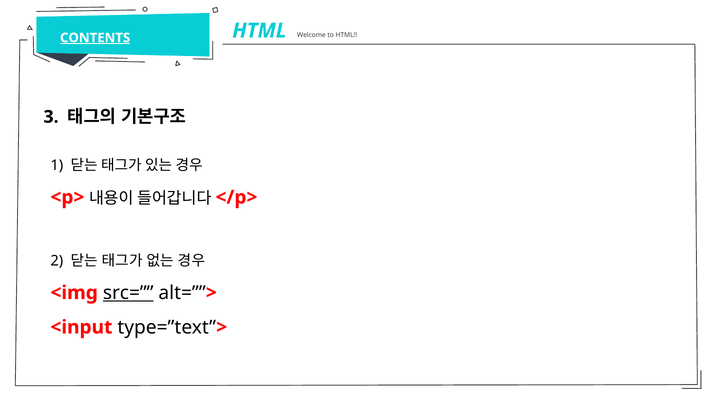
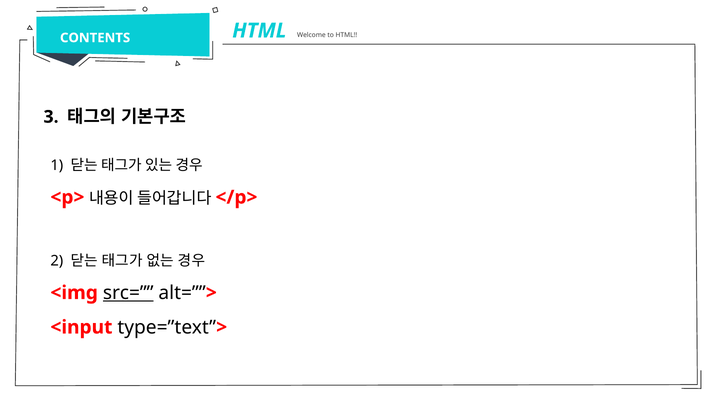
CONTENTS underline: present -> none (95, 38)
